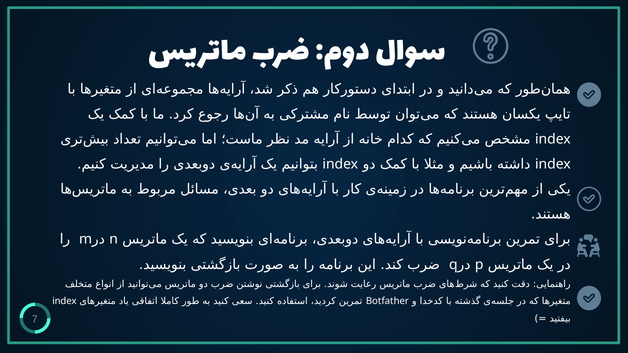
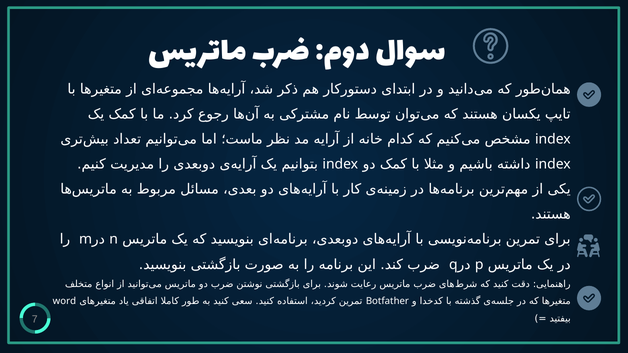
index: index -> word (64, 302)
